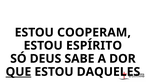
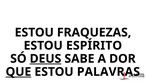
COOPERAM: COOPERAM -> FRAQUEZAS (94, 33)
DEUS underline: none -> present (45, 59)
DAQUELES: DAQUELES -> PALAVRAS (108, 72)
